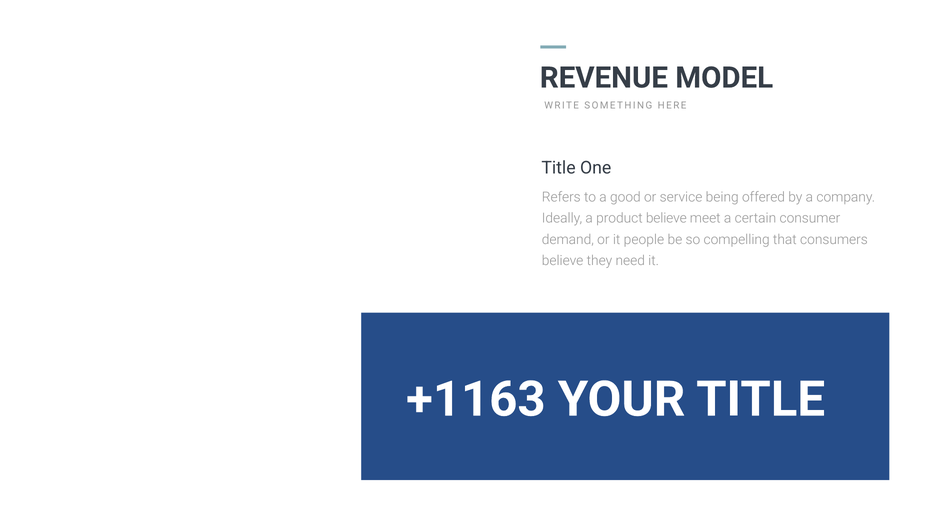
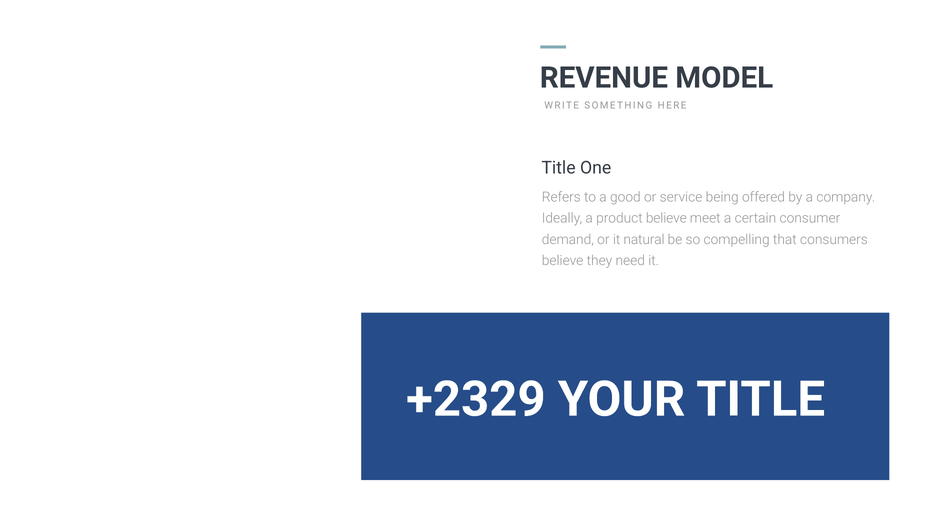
people: people -> natural (644, 239)
+1163: +1163 -> +2329 (476, 399)
